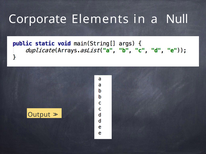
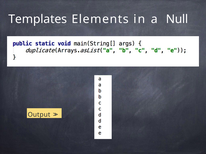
Corporate: Corporate -> Templates (38, 19)
